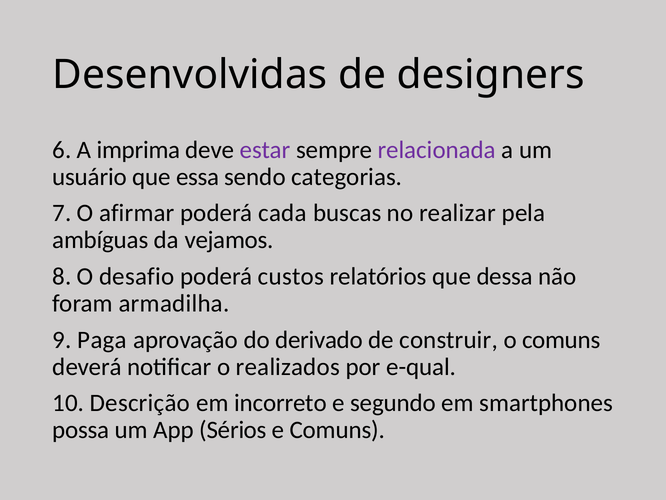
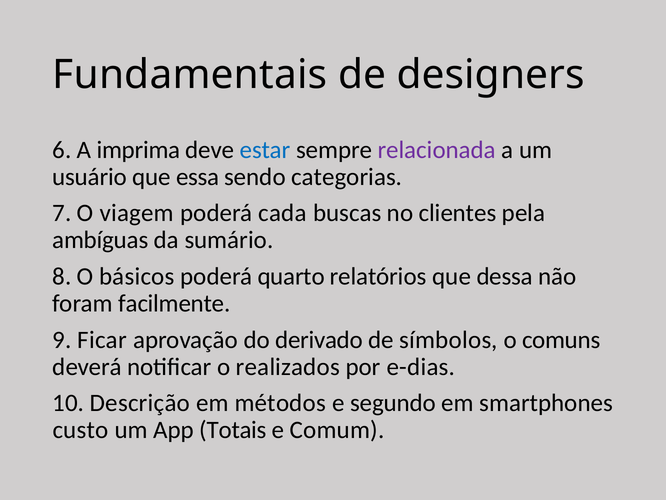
Desenvolvidas: Desenvolvidas -> Fundamentais (190, 75)
estar colour: purple -> blue (265, 150)
afirmar: afirmar -> viagem (137, 213)
realizar: realizar -> clientes (458, 213)
vejamos: vejamos -> sumário (229, 240)
desafio: desafio -> básicos (137, 276)
custos: custos -> quarto (291, 276)
armadilha: armadilha -> facilmente (174, 303)
Paga: Paga -> Ficar (102, 339)
construir: construir -> símbolos (449, 339)
e-qual: e-qual -> e-dias (421, 366)
incorreto: incorreto -> métodos (280, 403)
possa: possa -> custo (81, 430)
Sérios: Sérios -> Totais (233, 430)
e Comuns: Comuns -> Comum (337, 430)
